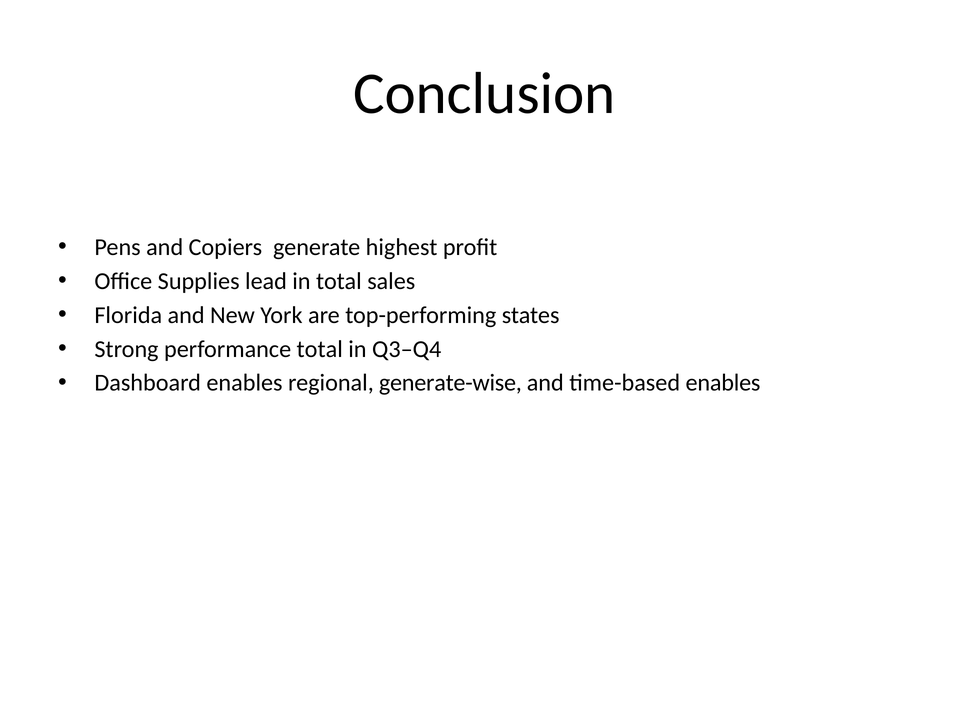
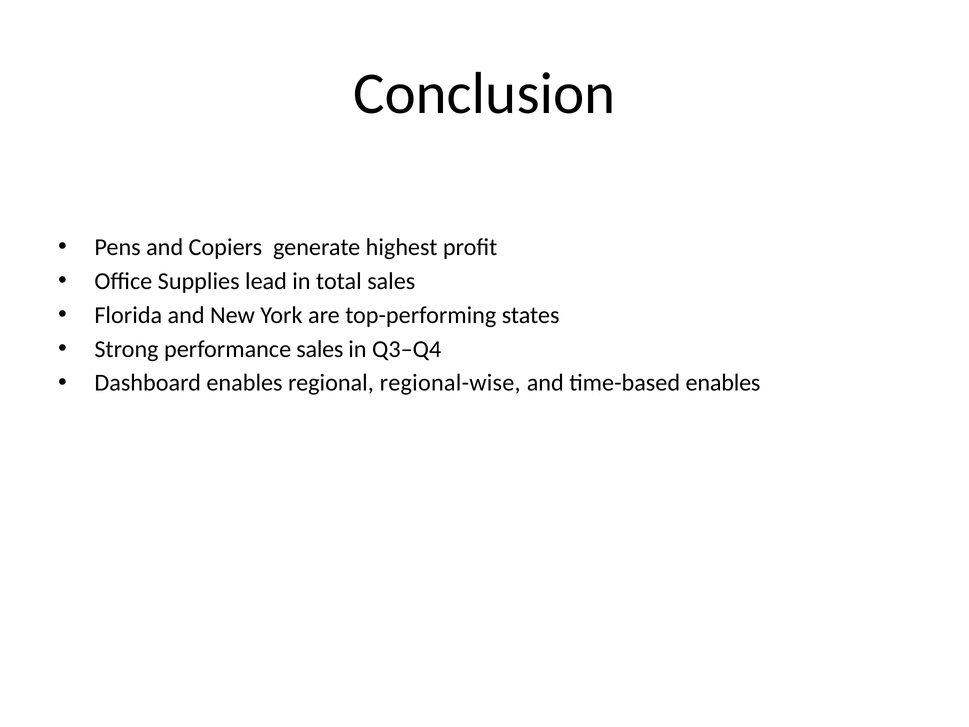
performance total: total -> sales (320, 349)
generate-wise: generate-wise -> regional-wise (450, 383)
